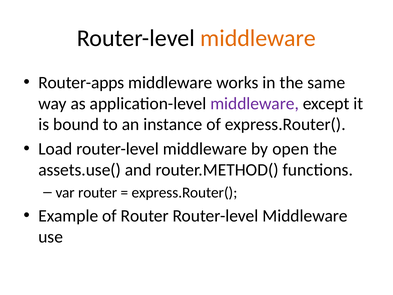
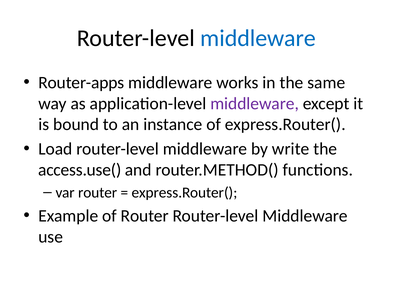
middleware colour: orange -> blue (258, 38)
open: open -> write (291, 149)
assets.use(: assets.use( -> access.use( (80, 170)
